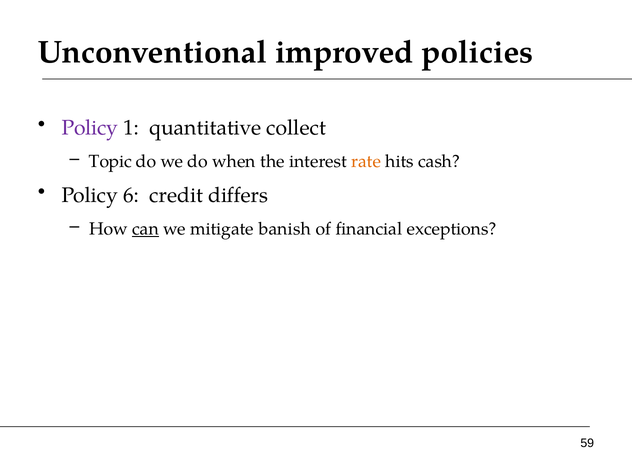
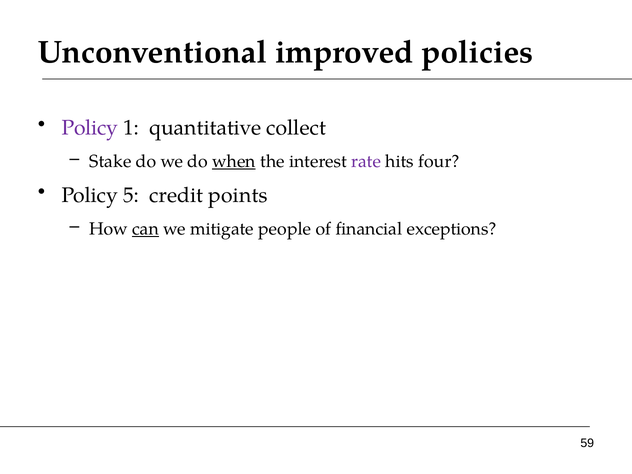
Topic: Topic -> Stake (110, 161)
when underline: none -> present (234, 161)
rate colour: orange -> purple (366, 161)
cash: cash -> four (439, 161)
6: 6 -> 5 (131, 195)
differs: differs -> points (238, 195)
banish: banish -> people (285, 229)
